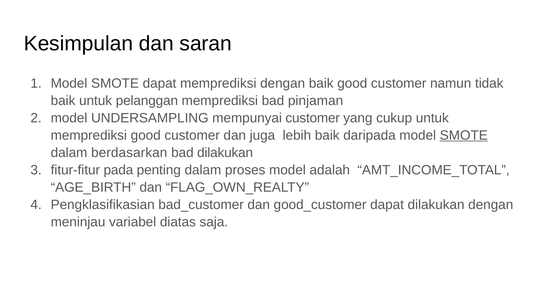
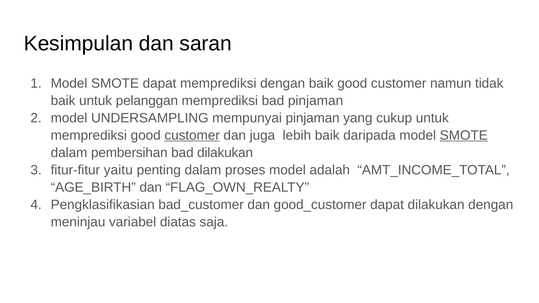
mempunyai customer: customer -> pinjaman (313, 118)
customer underline: none -> present (192, 135)
berdasarkan: berdasarkan -> pembersihan (129, 153)
pada: pada -> yaitu (118, 170)
